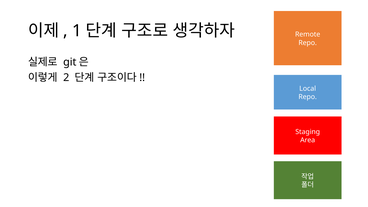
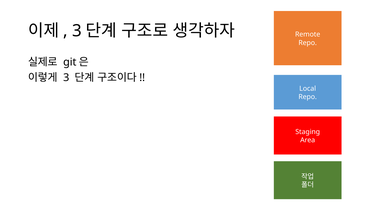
1: 1 -> 3 (77, 31)
2: 2 -> 3 (66, 78)
